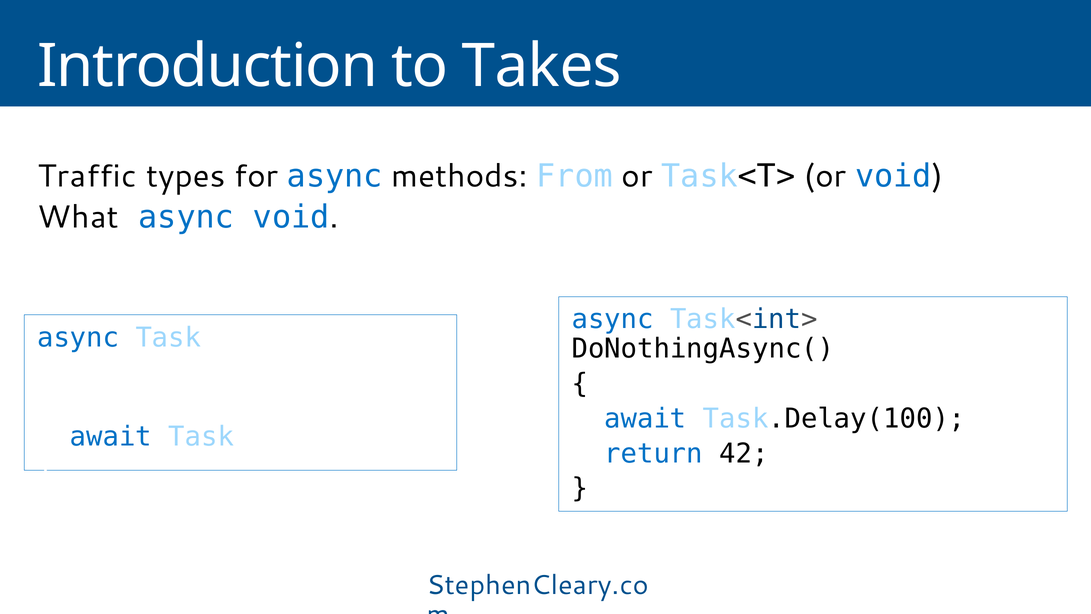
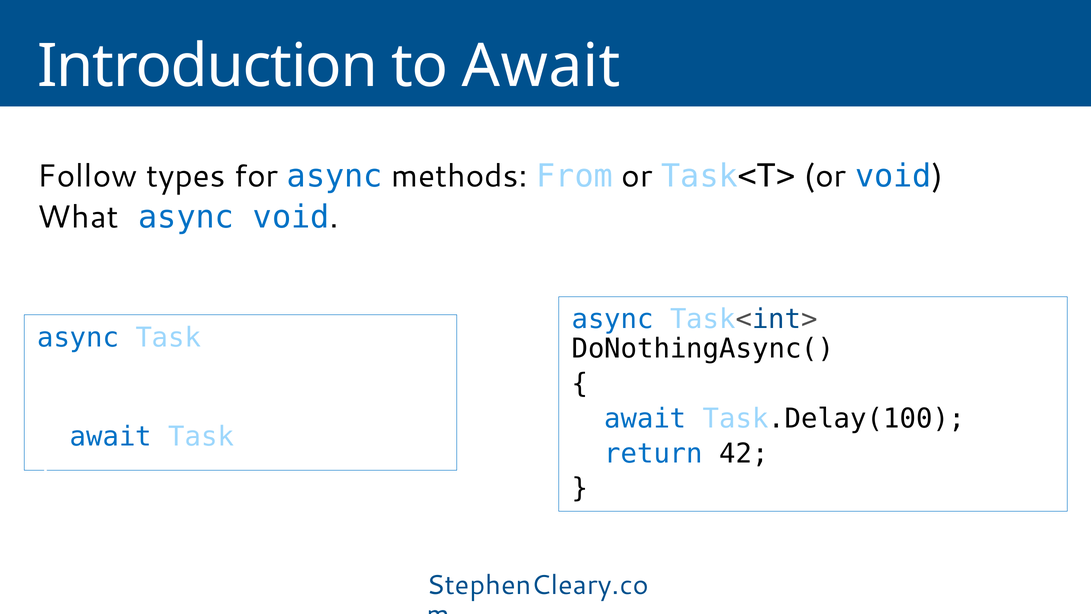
to Takes: Takes -> Await (541, 66)
Traffic: Traffic -> Follow (87, 176)
